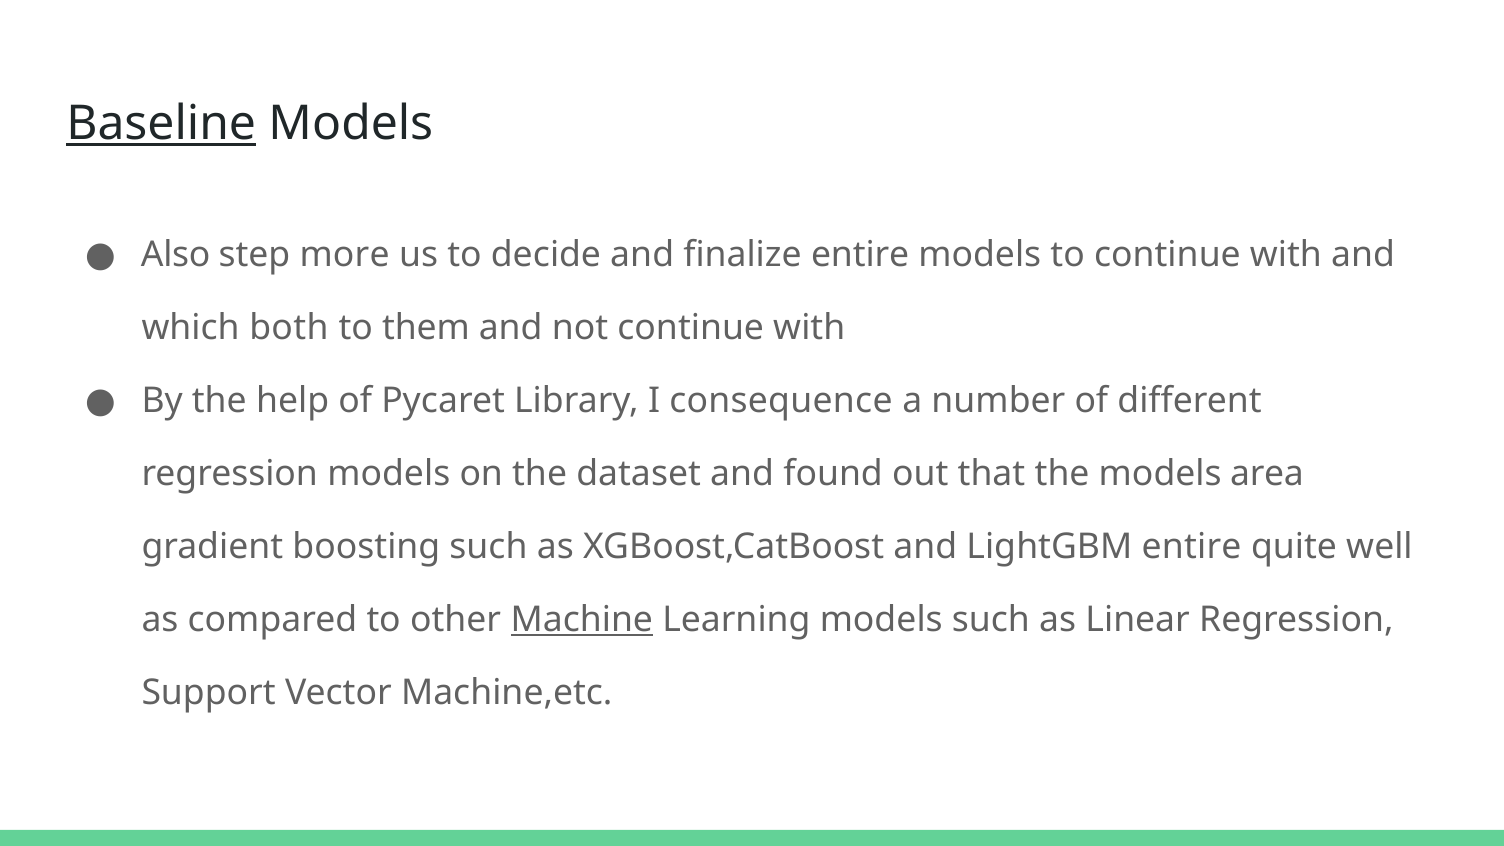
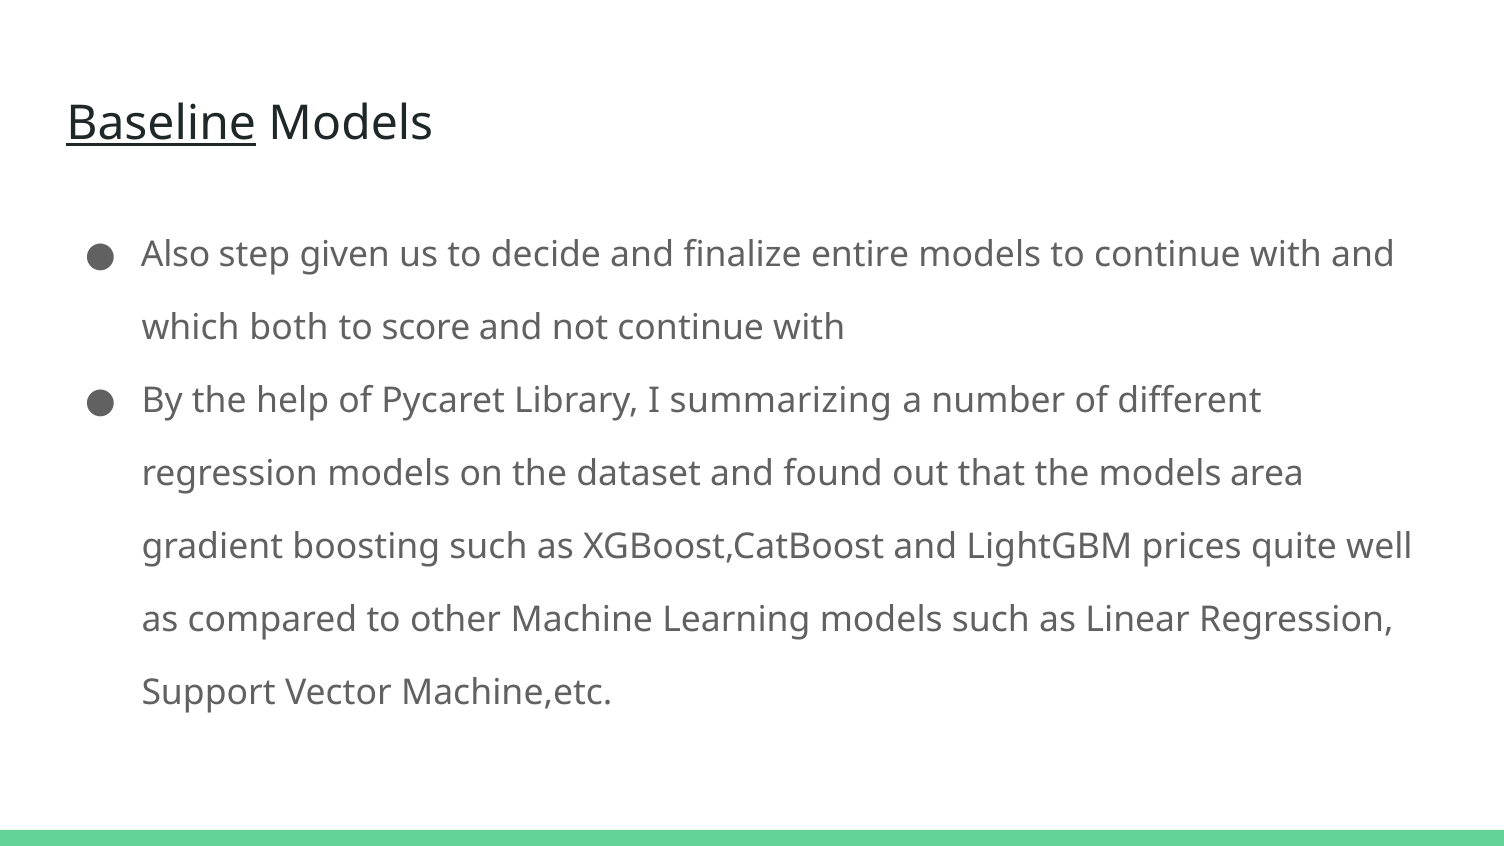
more: more -> given (345, 255)
them: them -> score (426, 328)
consequence: consequence -> summarizing (781, 401)
LightGBM entire: entire -> prices (1192, 547)
Machine underline: present -> none (582, 620)
